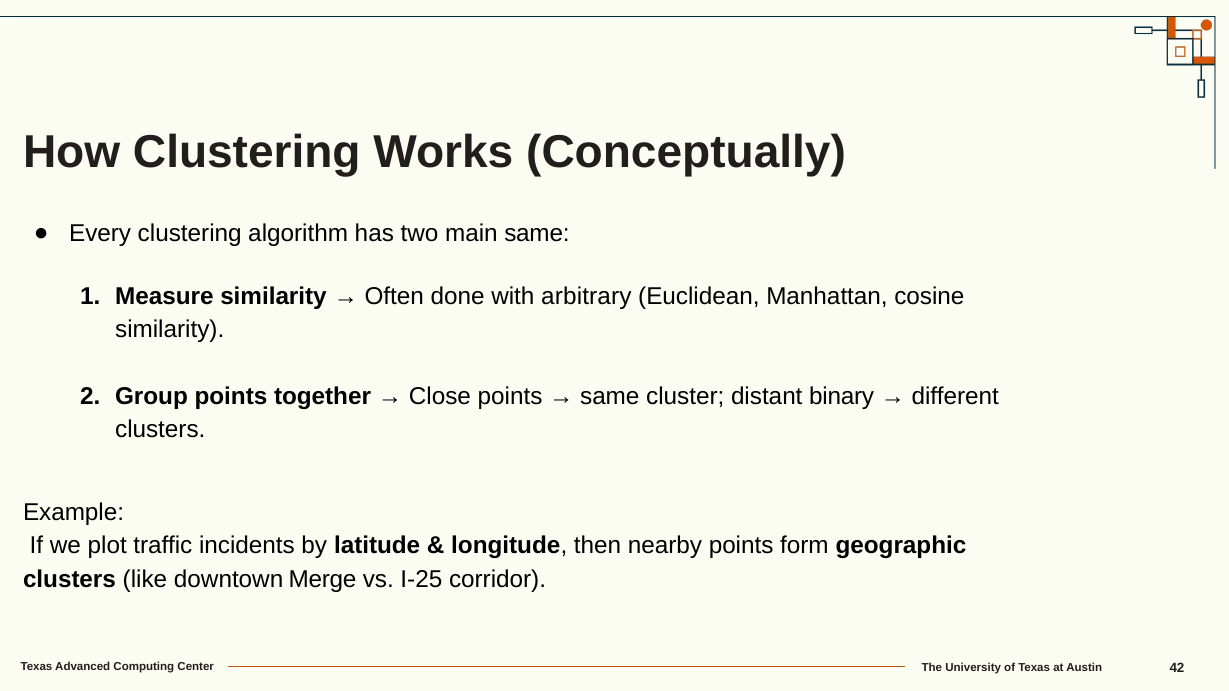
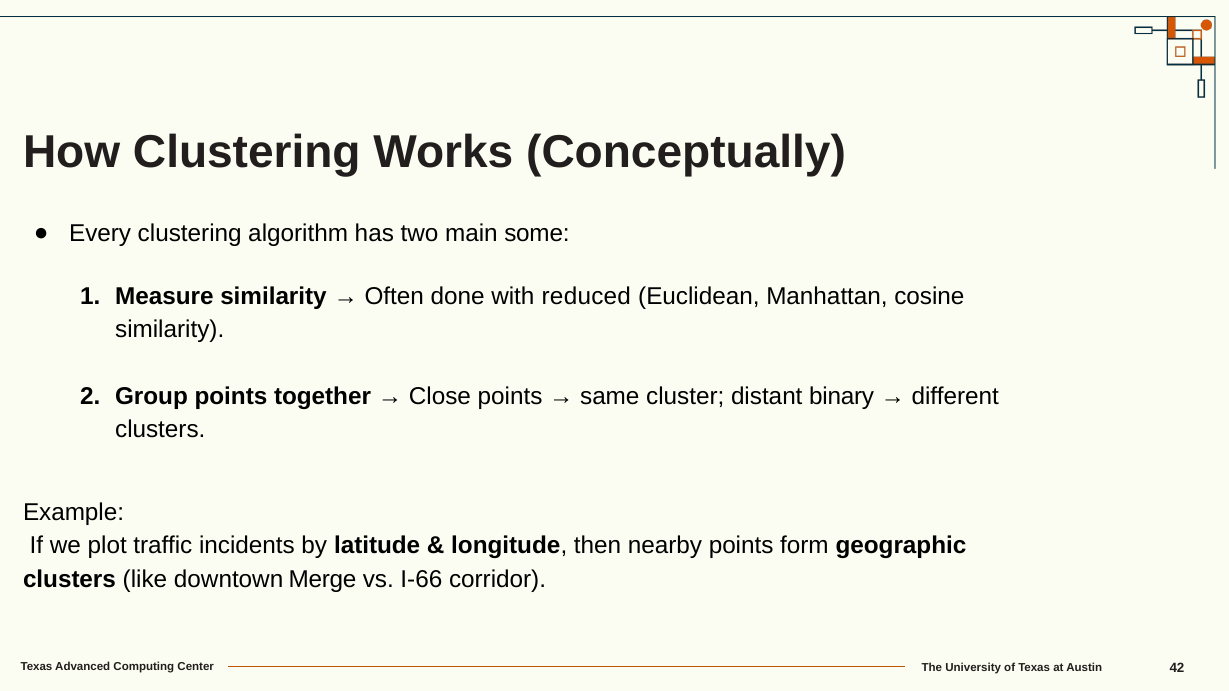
main same: same -> some (537, 233)
arbitrary: arbitrary -> reduced (586, 296)
I-25: I-25 -> I-66 (421, 579)
